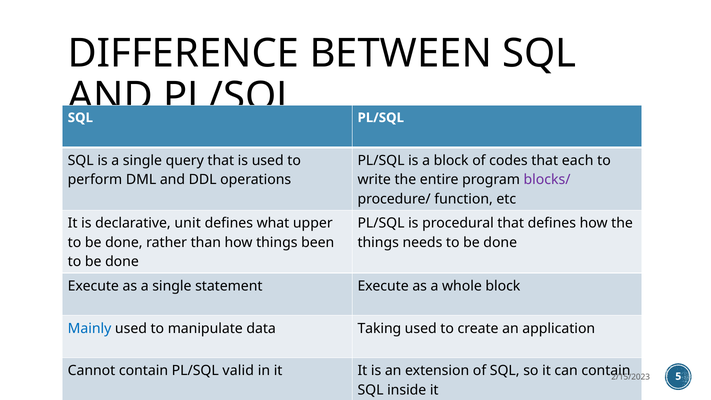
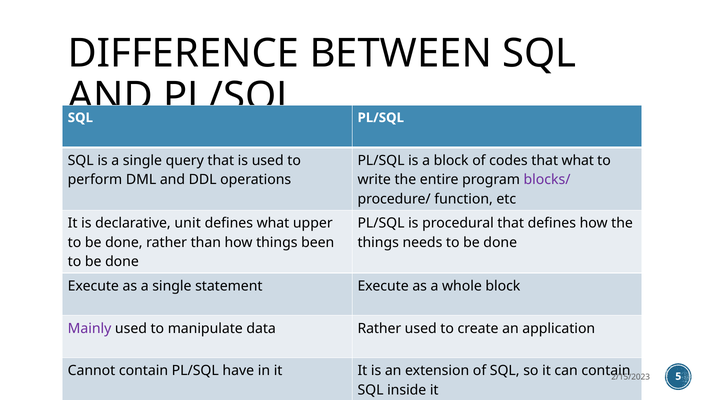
that each: each -> what (578, 161)
Mainly colour: blue -> purple (90, 328)
data Taking: Taking -> Rather (379, 328)
valid: valid -> have (238, 371)
